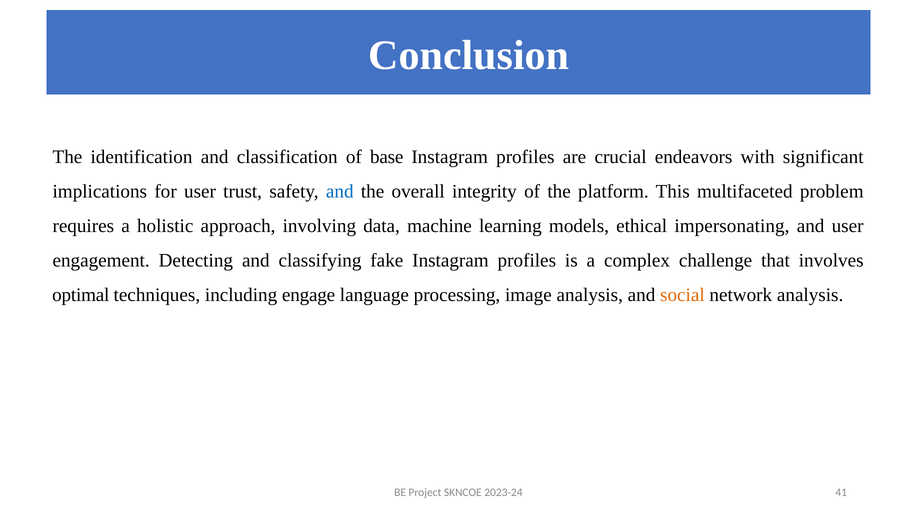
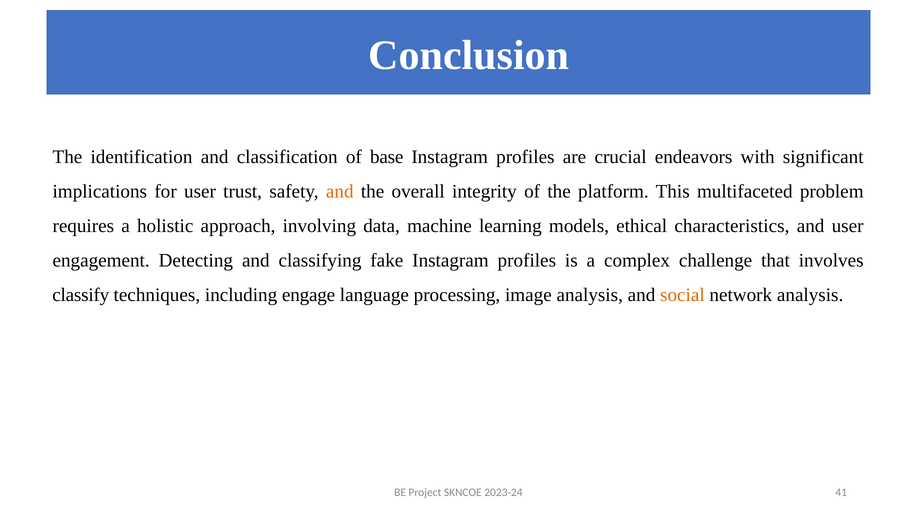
and colour: blue -> orange (340, 191)
impersonating: impersonating -> characteristics (732, 226)
optimal: optimal -> classify (81, 295)
